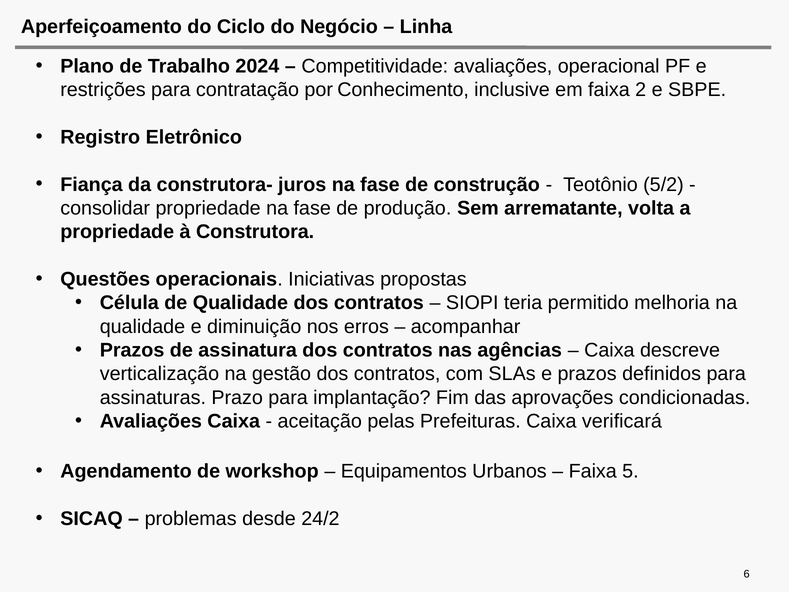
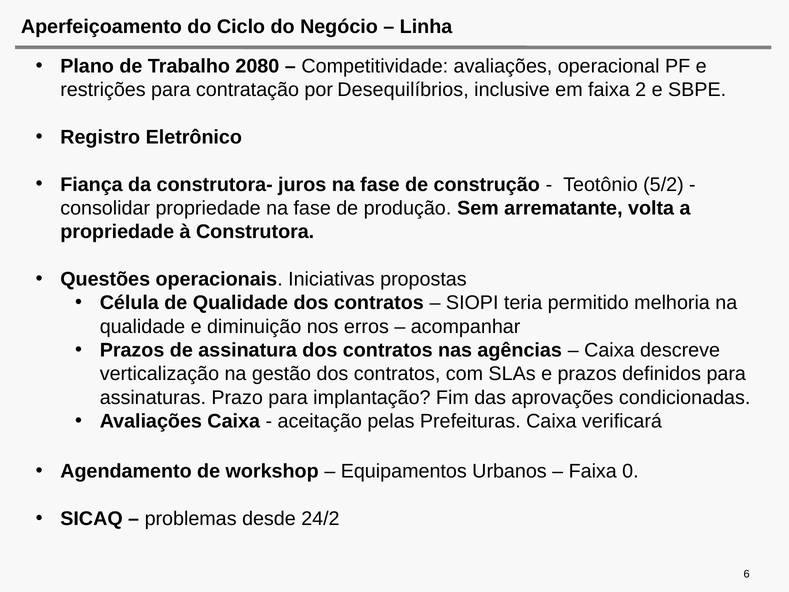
2024: 2024 -> 2080 (257, 66)
Conhecimento: Conhecimento -> Desequilíbrios (403, 90)
5: 5 -> 0 (630, 471)
